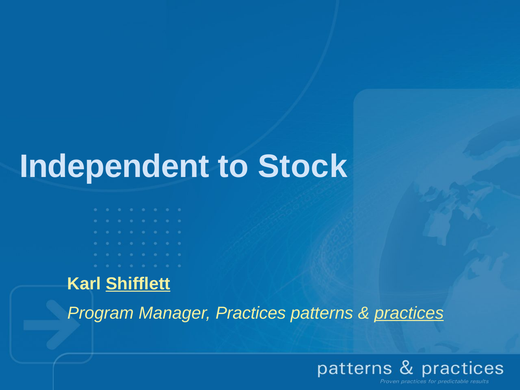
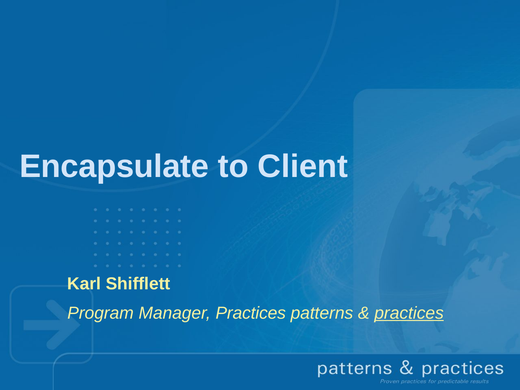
Independent: Independent -> Encapsulate (114, 167)
Stock: Stock -> Client (303, 167)
Shifflett underline: present -> none (138, 284)
